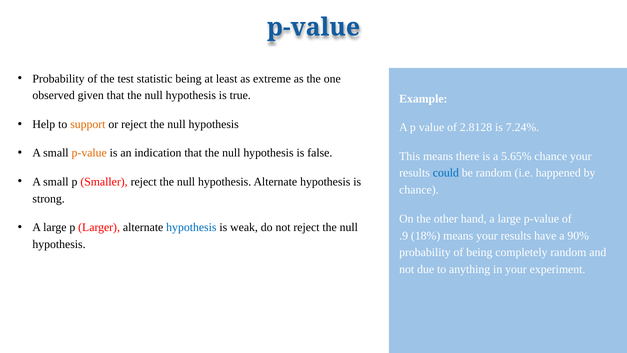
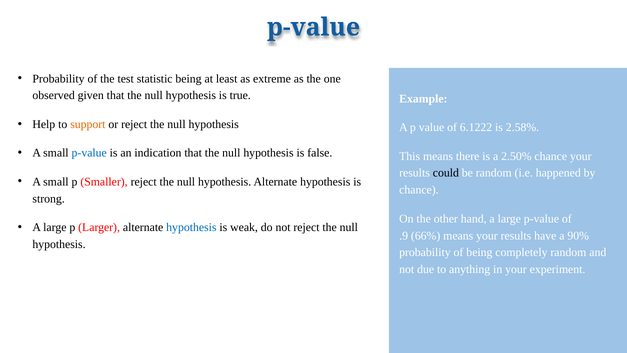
2.8128: 2.8128 -> 6.1222 (476, 127)
7.24%: 7.24% -> 2.58% (522, 127)
p-value colour: orange -> blue (89, 153)
5.65%: 5.65% -> 2.50% (516, 156)
could colour: blue -> black (446, 173)
18%: 18% -> 66% (426, 235)
